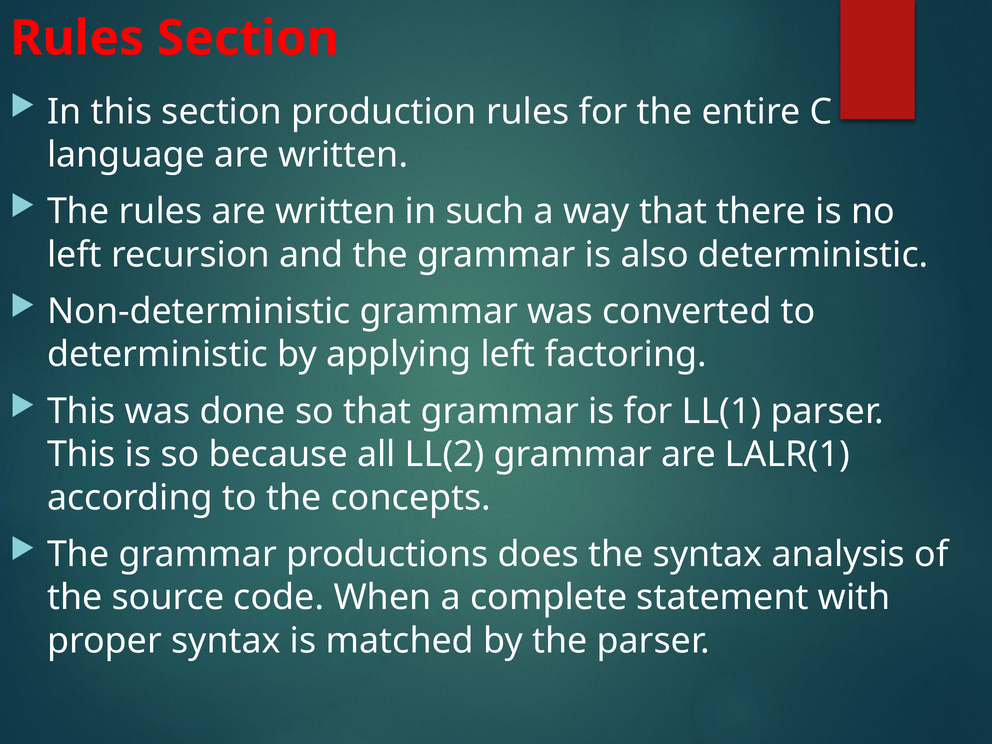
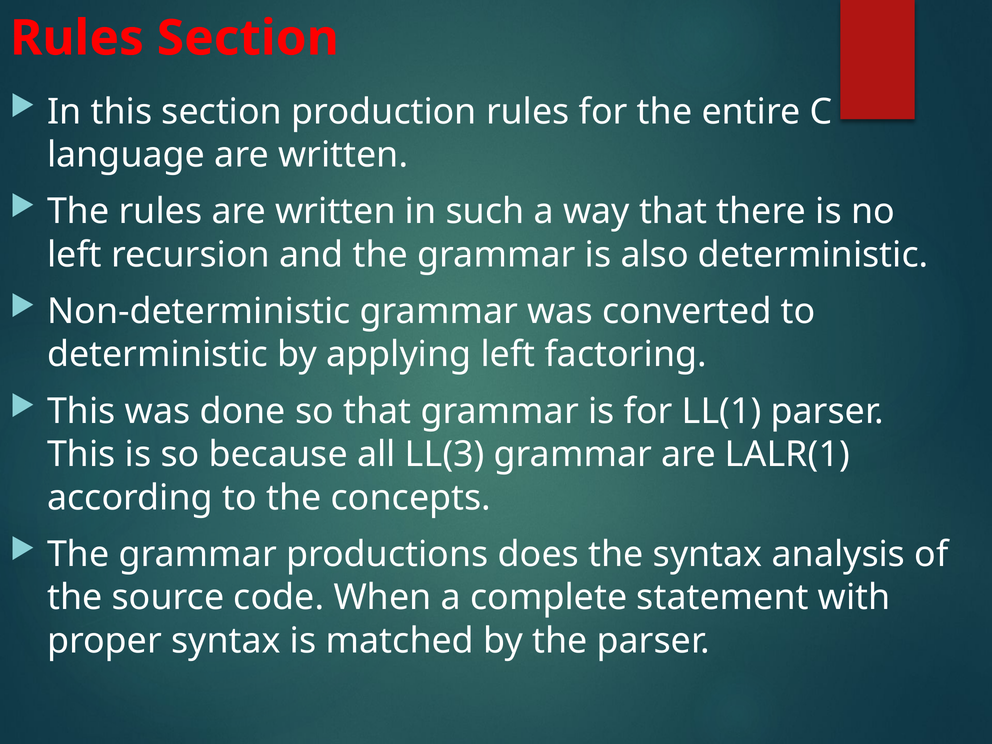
LL(2: LL(2 -> LL(3 (445, 455)
